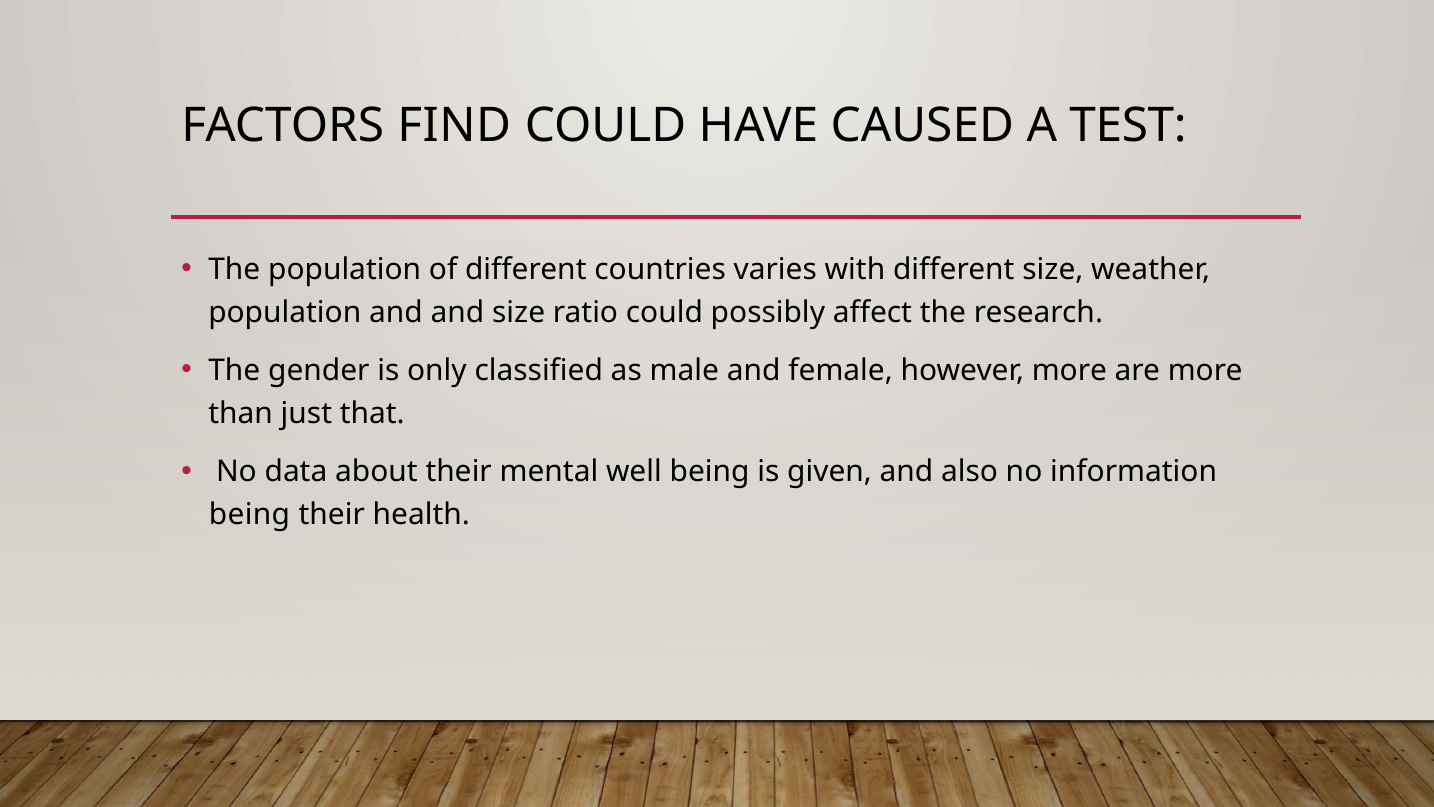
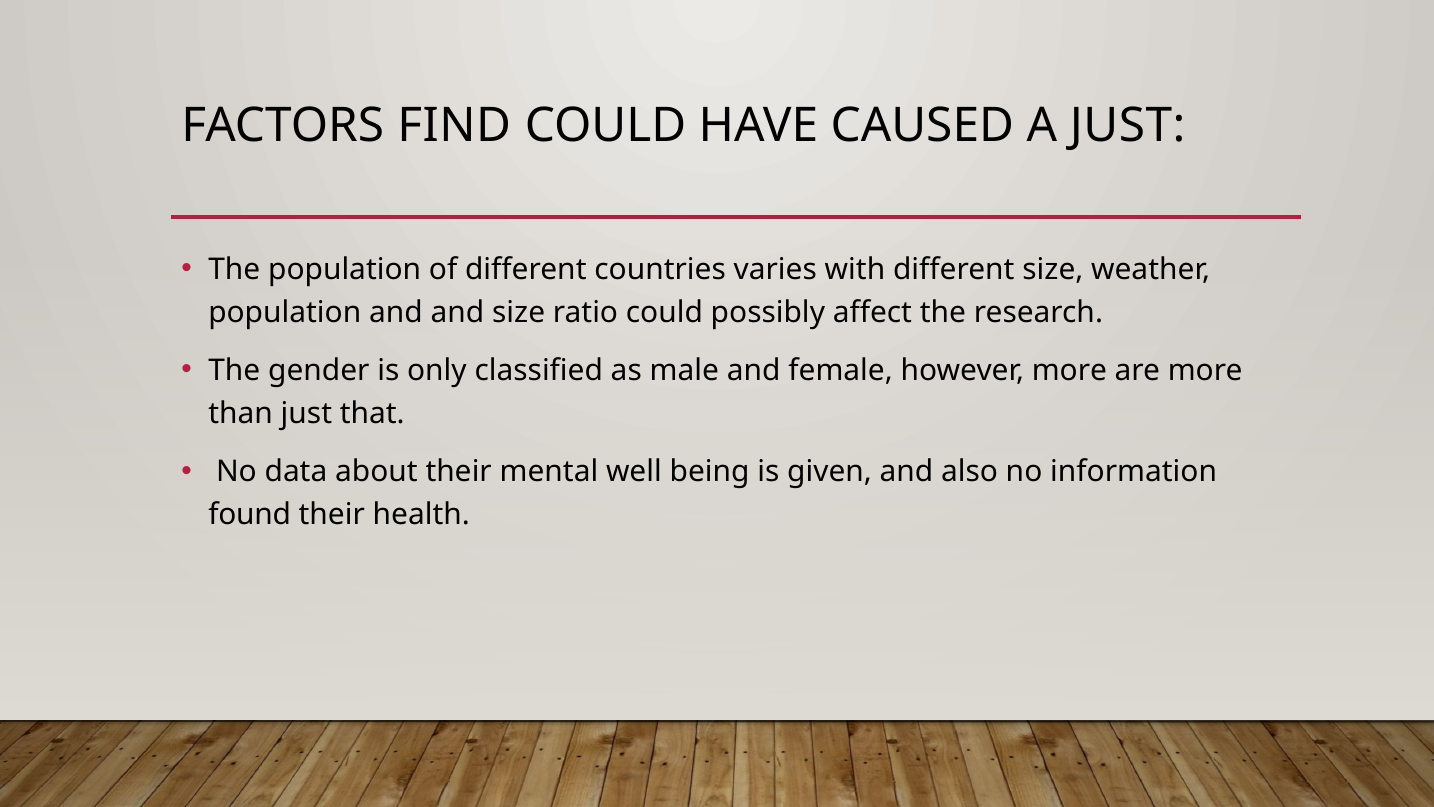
A TEST: TEST -> JUST (1128, 126)
being: being -> found (250, 515)
